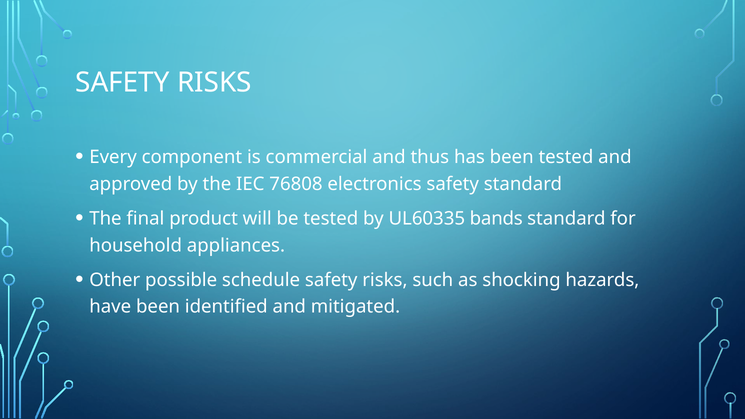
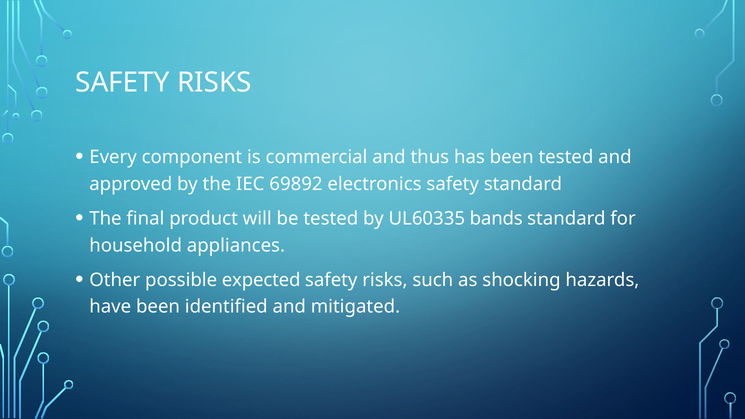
76808: 76808 -> 69892 (296, 184)
schedule: schedule -> expected (261, 280)
